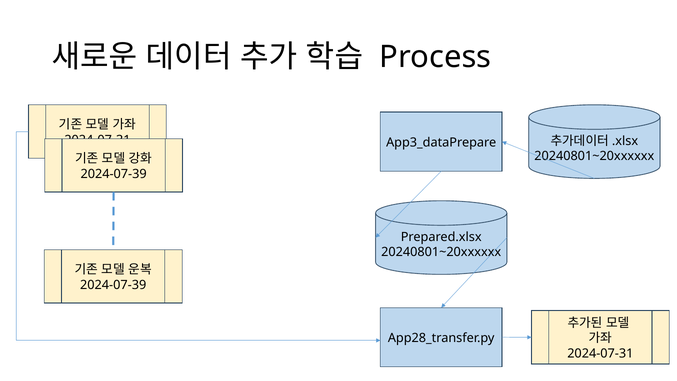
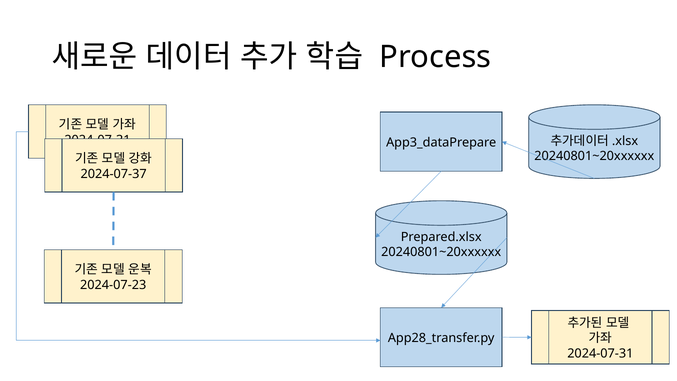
2024-07-39: 2024-07-39 -> 2024-07-37 (114, 174)
2024-07-39: 2024-07-39 -> 2024-07-23 (113, 285)
